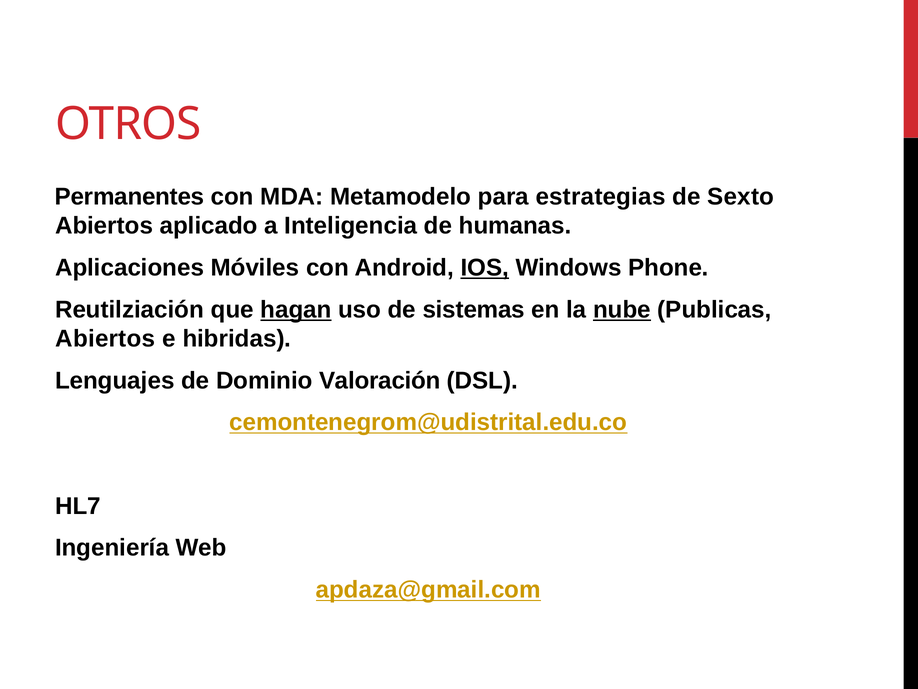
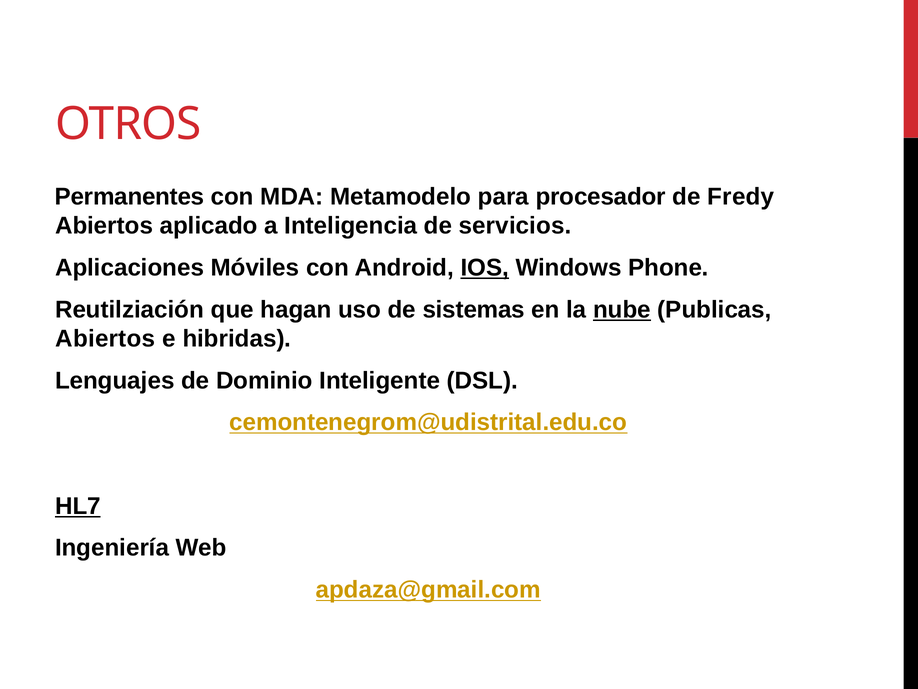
estrategias: estrategias -> procesador (601, 197)
Sexto: Sexto -> Fredy (741, 197)
humanas: humanas -> servicios (515, 226)
hagan underline: present -> none (296, 309)
Valoración: Valoración -> Inteligente (380, 380)
HL7 underline: none -> present (78, 506)
